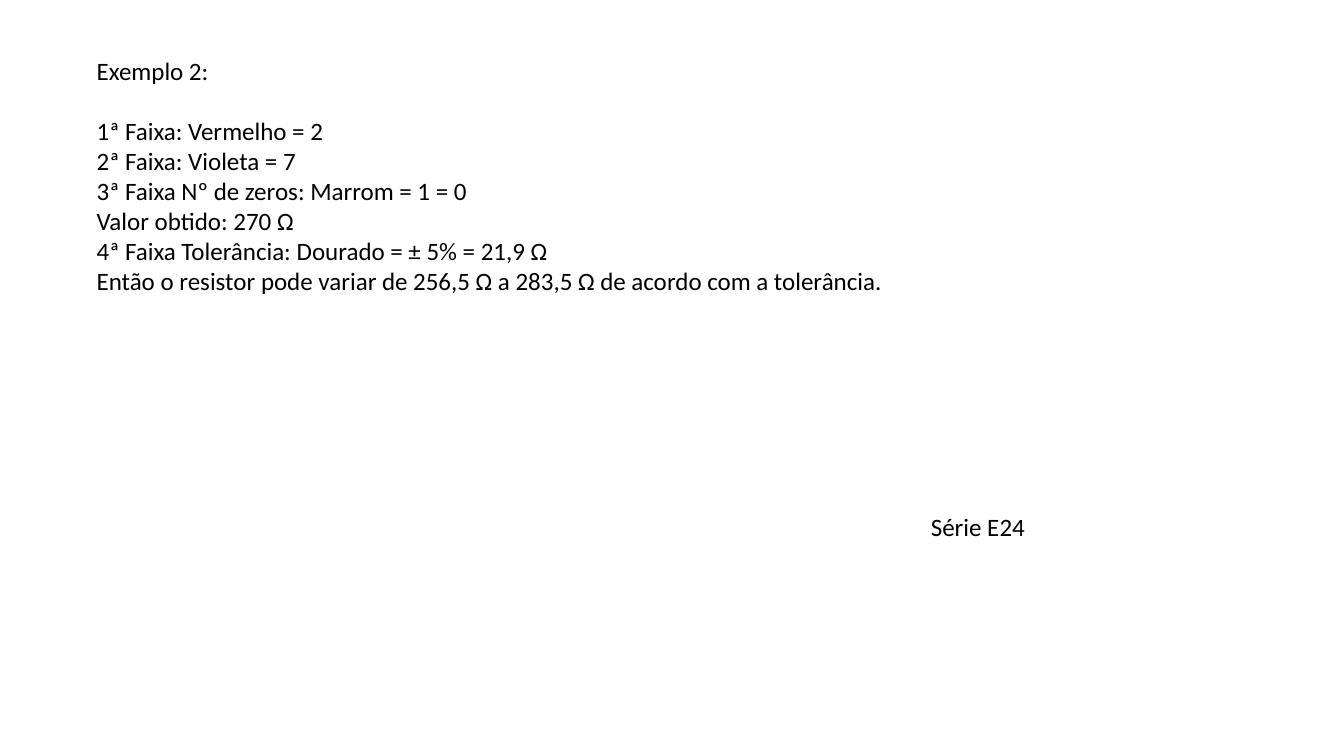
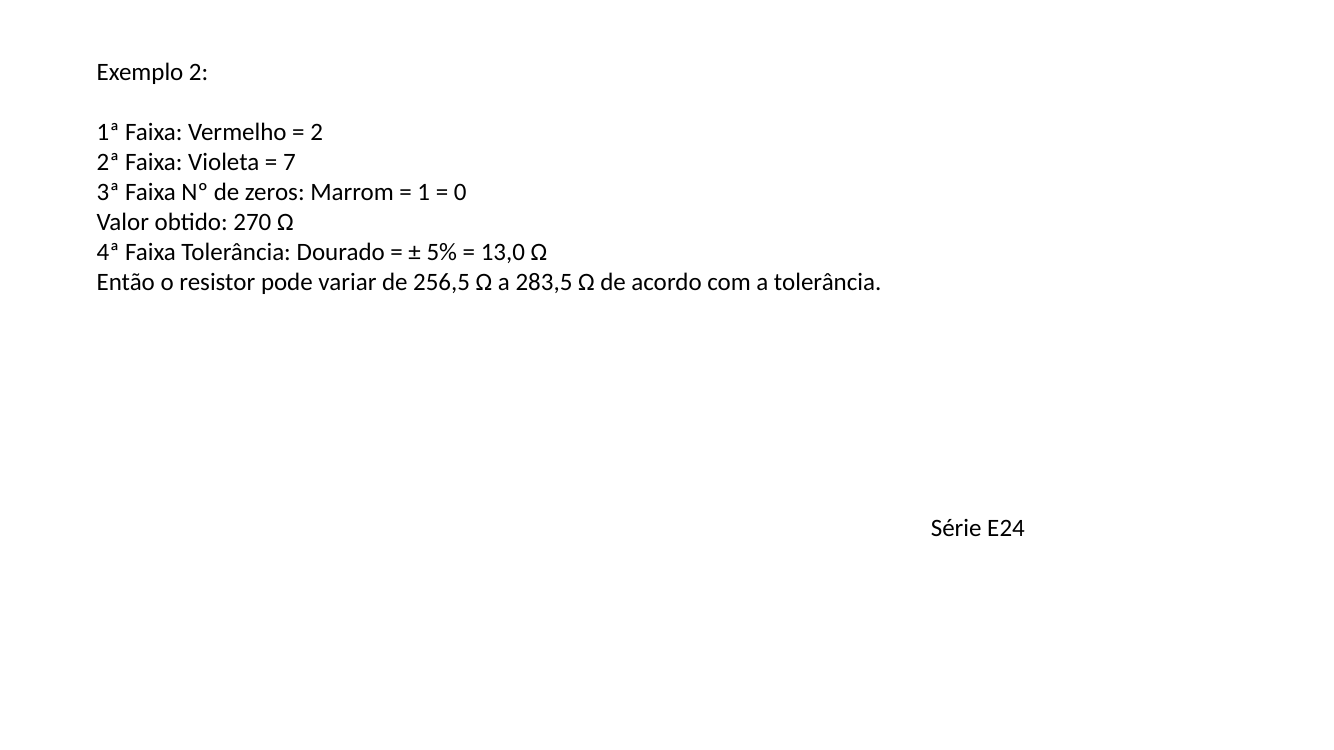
21,9: 21,9 -> 13,0 (503, 252)
